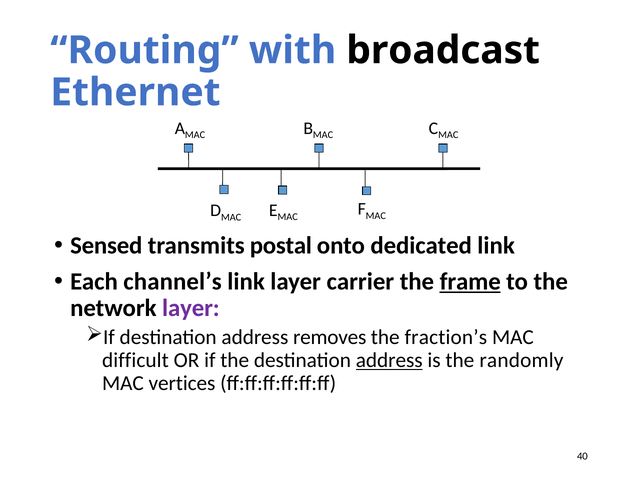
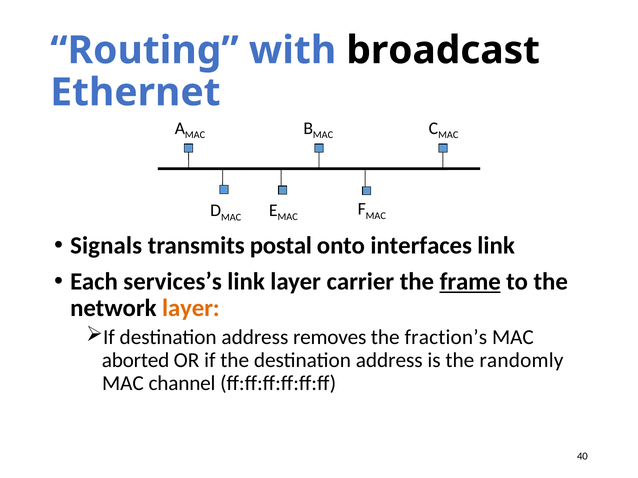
Sensed: Sensed -> Signals (106, 246)
dedicated: dedicated -> interfaces (421, 246)
channel’s: channel’s -> services’s (173, 282)
layer colour: purple -> orange (191, 308)
difficult: difficult -> aborted (136, 361)
address underline: present -> none (389, 361)
vertices: vertices -> channel (182, 384)
